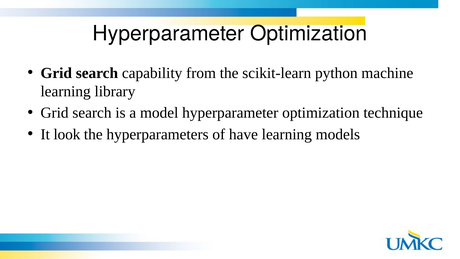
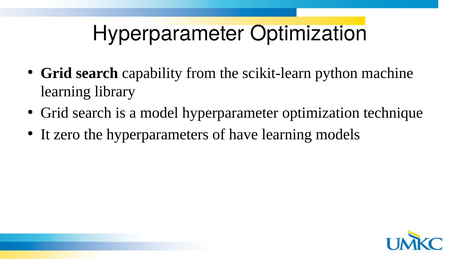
look: look -> zero (67, 134)
